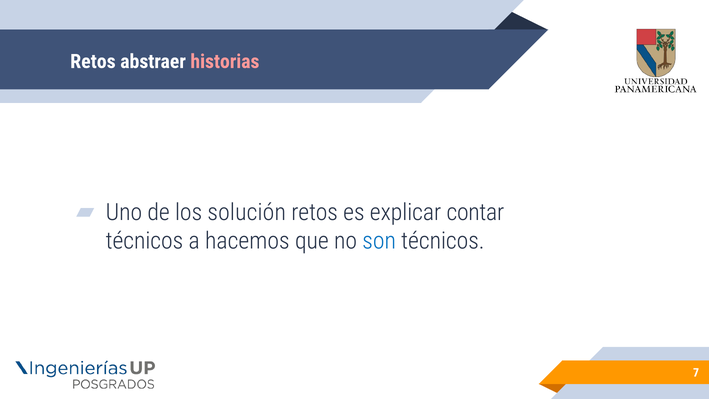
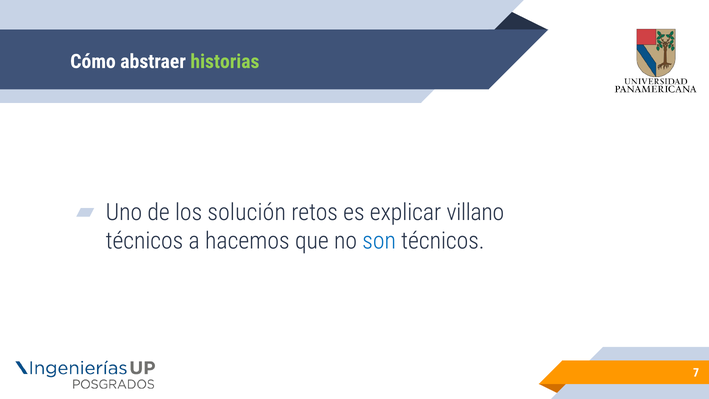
Retos: Retos -> Cómo (93, 61)
historias colour: pink -> light green (225, 61)
contar: contar -> villano (475, 212)
